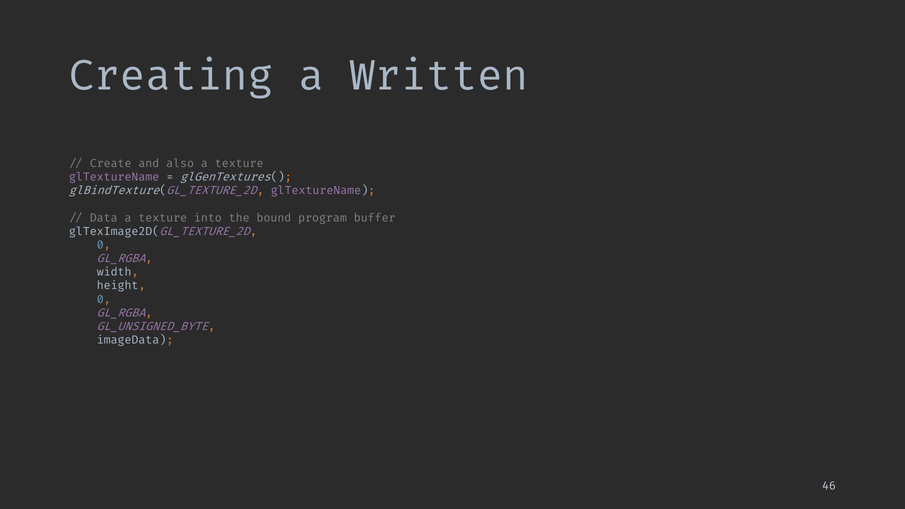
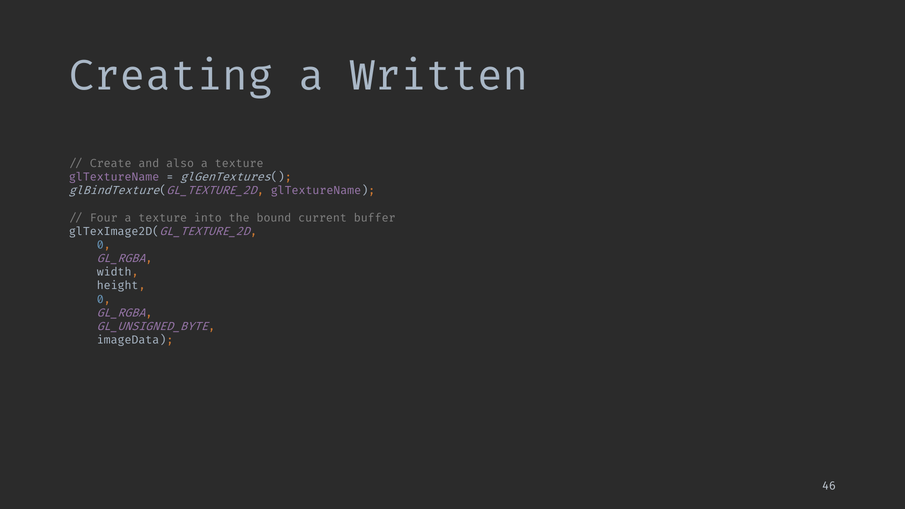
Data: Data -> Four (104, 218)
program: program -> current (323, 218)
